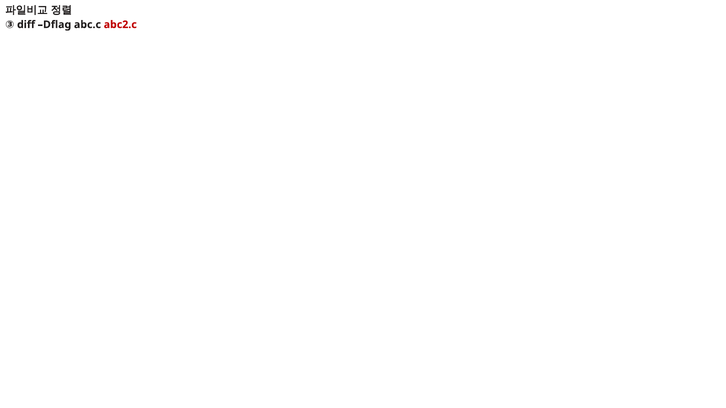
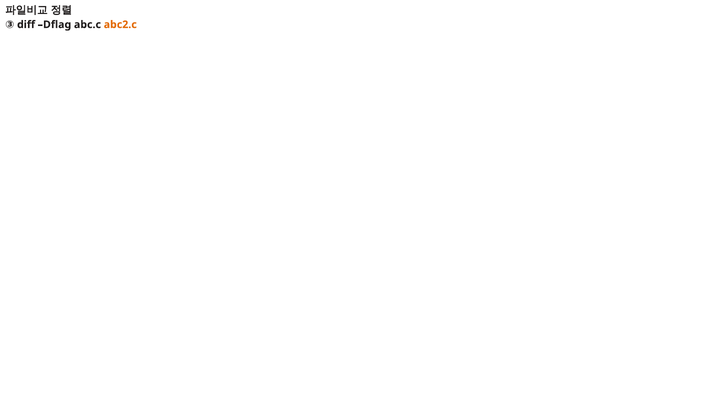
abc2.c colour: red -> orange (120, 25)
